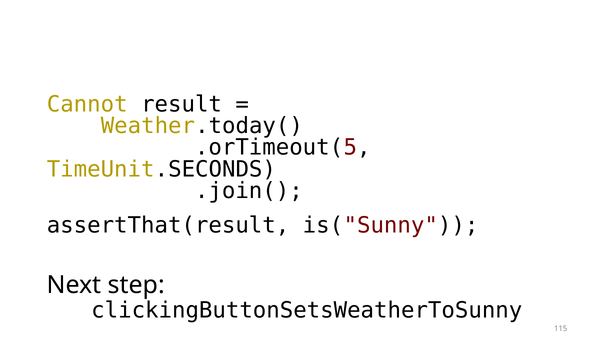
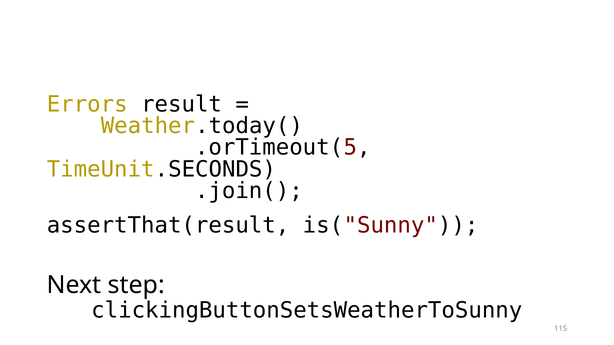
Cannot: Cannot -> Errors (87, 104)
